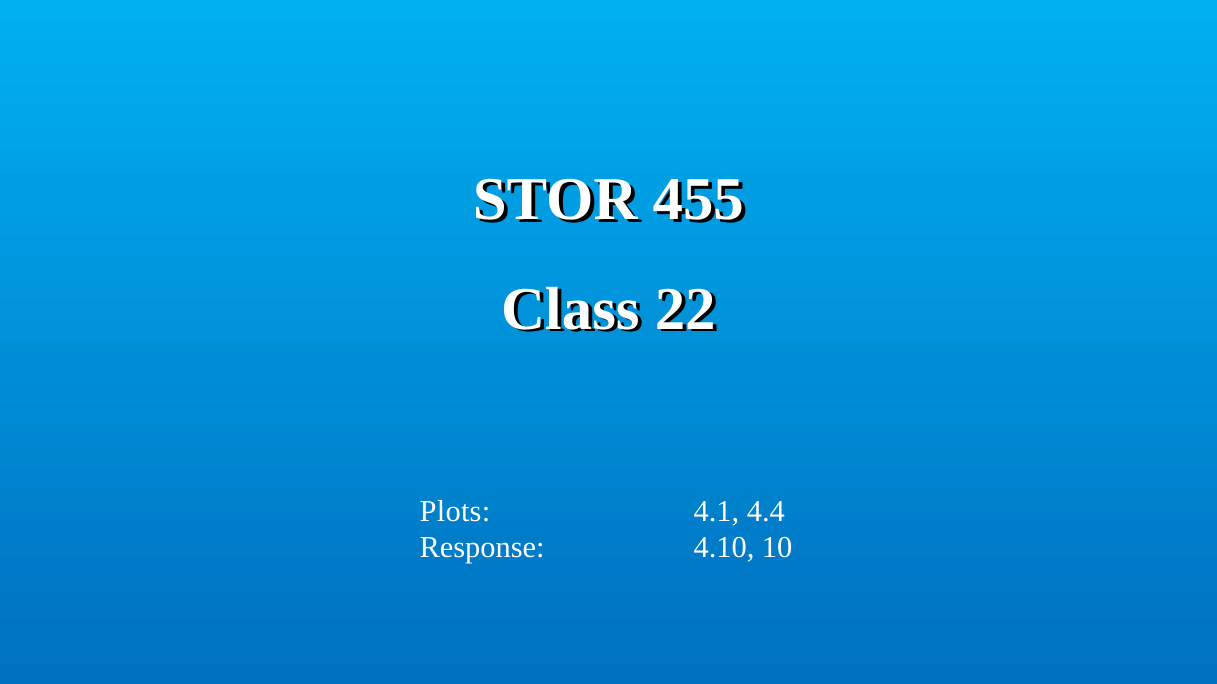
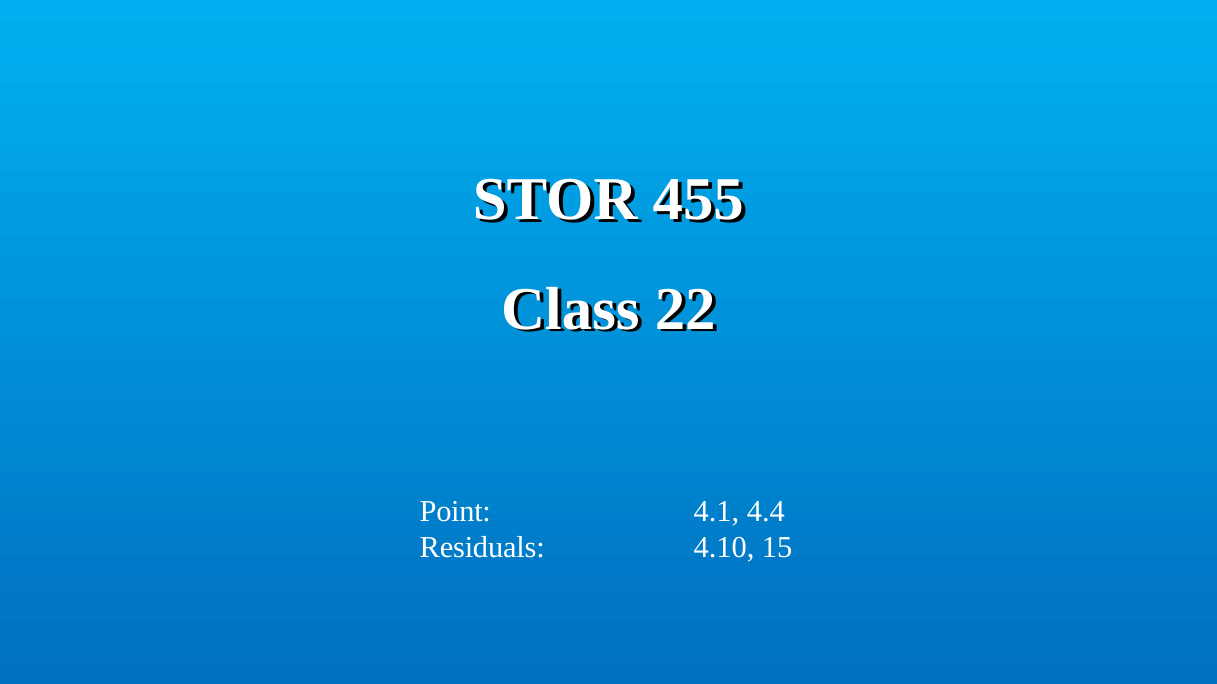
Plots: Plots -> Point (455, 512)
Response: Response -> Residuals (482, 548)
10: 10 -> 15 (777, 548)
